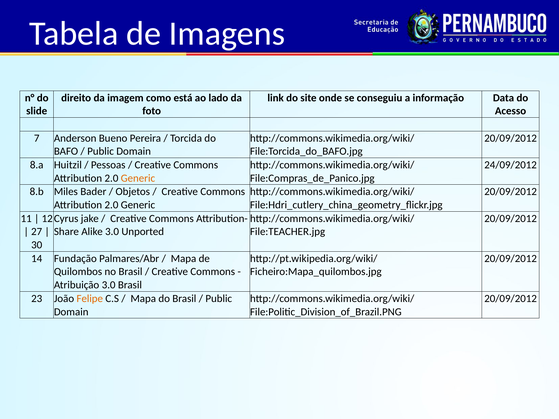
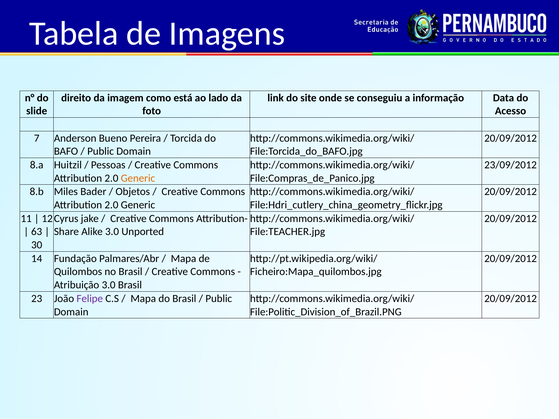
24/09/2012: 24/09/2012 -> 23/09/2012 (511, 165)
27: 27 -> 63 (37, 232)
Felipe colour: orange -> purple (90, 299)
